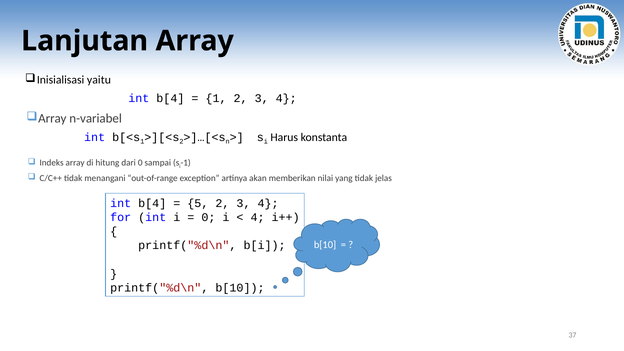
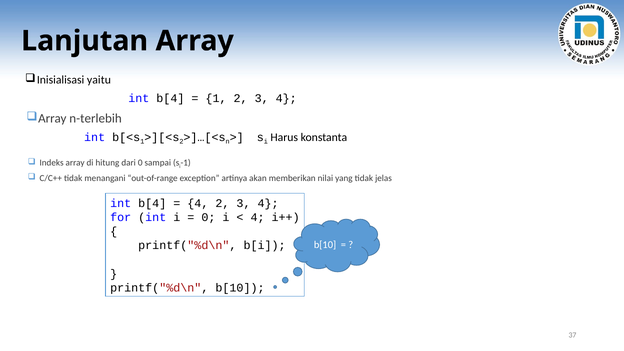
n-variabel: n-variabel -> n-terlebih (96, 118)
5: 5 -> 4 (198, 203)
